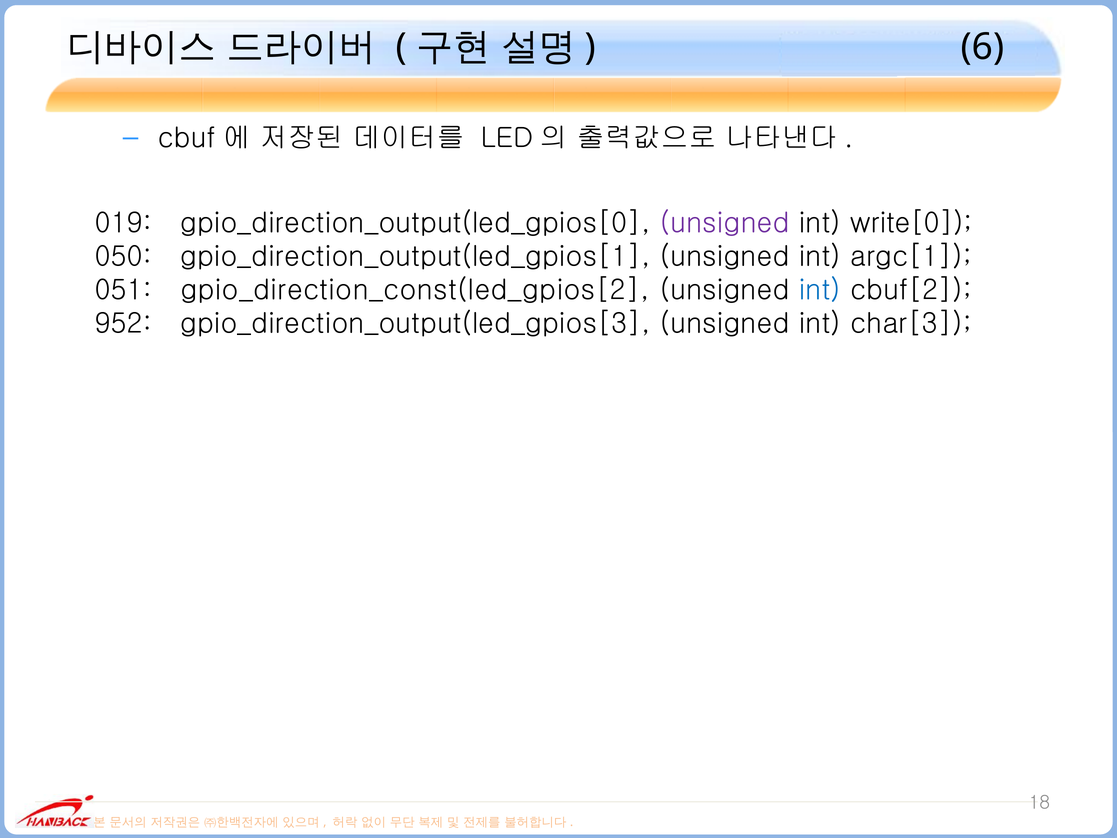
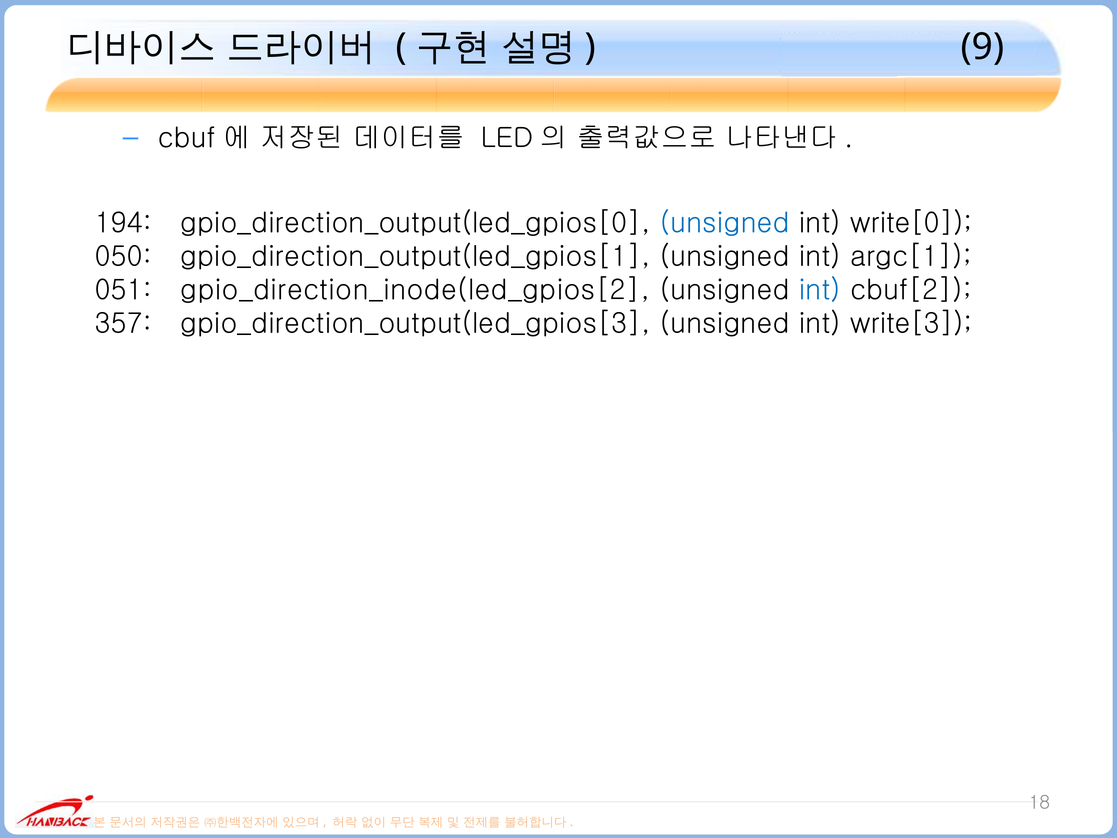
6: 6 -> 9 (982, 47)
019: 019 -> 194 (124, 223)
unsigned colour: purple -> blue (725, 223)
gpio_direction_const(led_gpios[2: gpio_direction_const(led_gpios[2 -> gpio_direction_inode(led_gpios[2 (415, 290)
952: 952 -> 357 (124, 324)
char[3: char[3 -> write[3 (911, 324)
